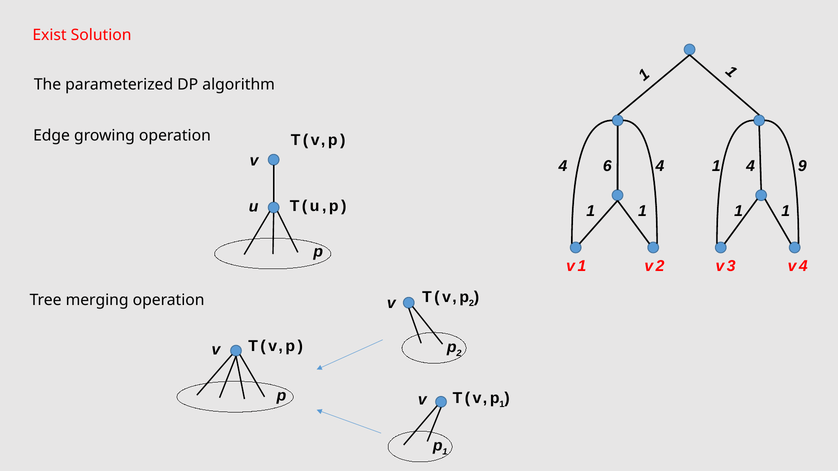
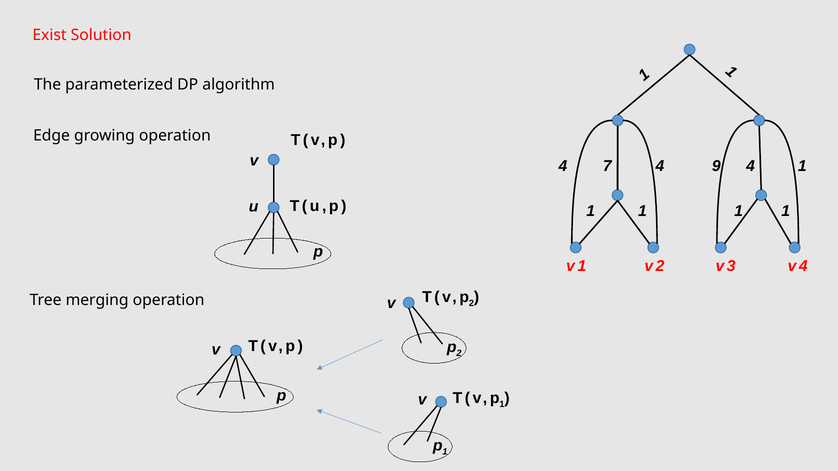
6: 6 -> 7 (607, 166)
4 1: 1 -> 9 (716, 166)
4 9: 9 -> 1 (802, 166)
